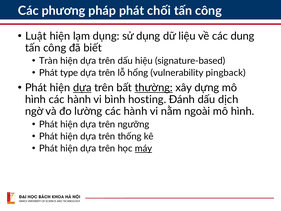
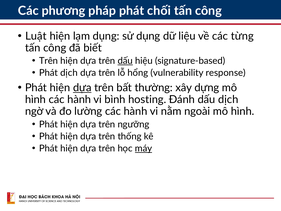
dung: dung -> từng (242, 36)
Tràn: Tràn -> Trên (48, 61)
dấu underline: none -> present (125, 61)
Phát type: type -> dịch (69, 73)
pingback: pingback -> response (226, 73)
thường underline: present -> none (154, 88)
